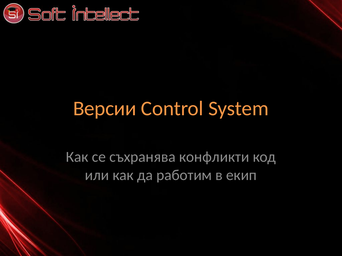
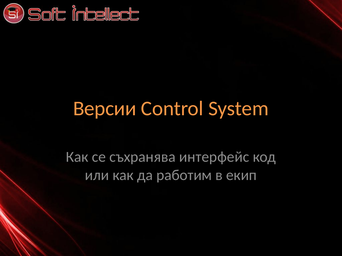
конфликти: конфликти -> интерфейс (214, 157)
